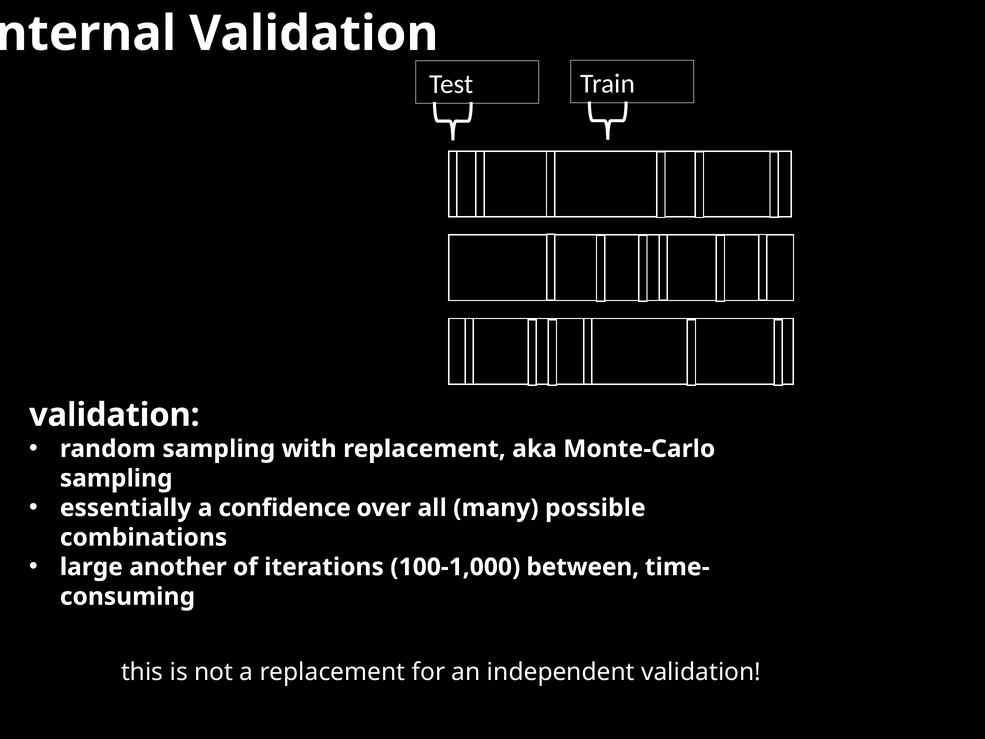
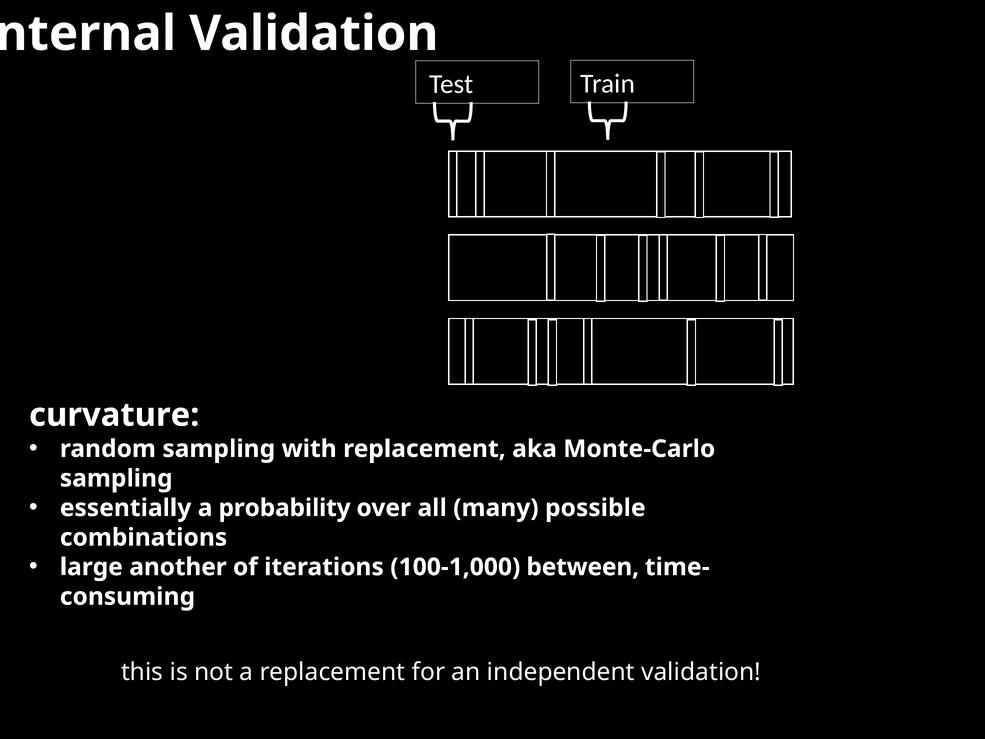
validation: validation -> curvature (114, 415)
confidence: confidence -> probability (285, 508)
